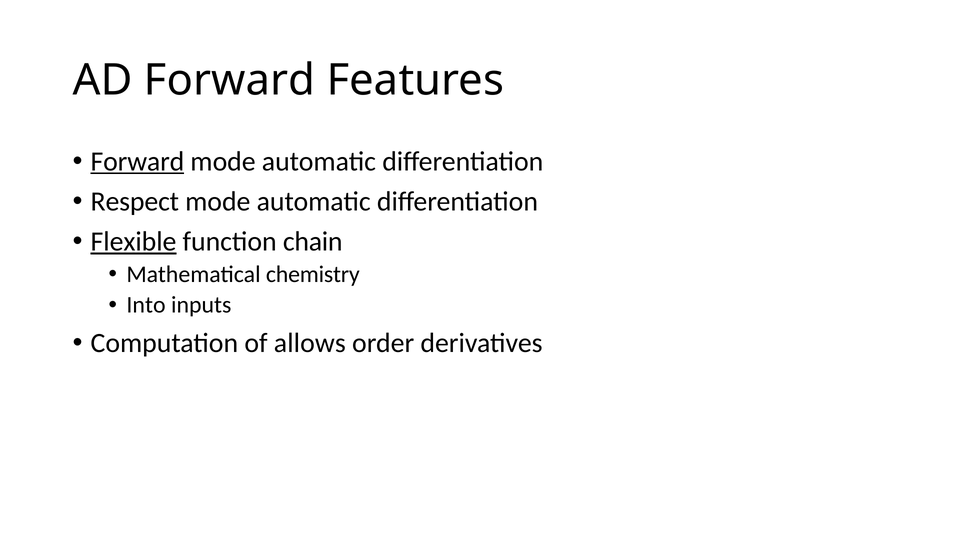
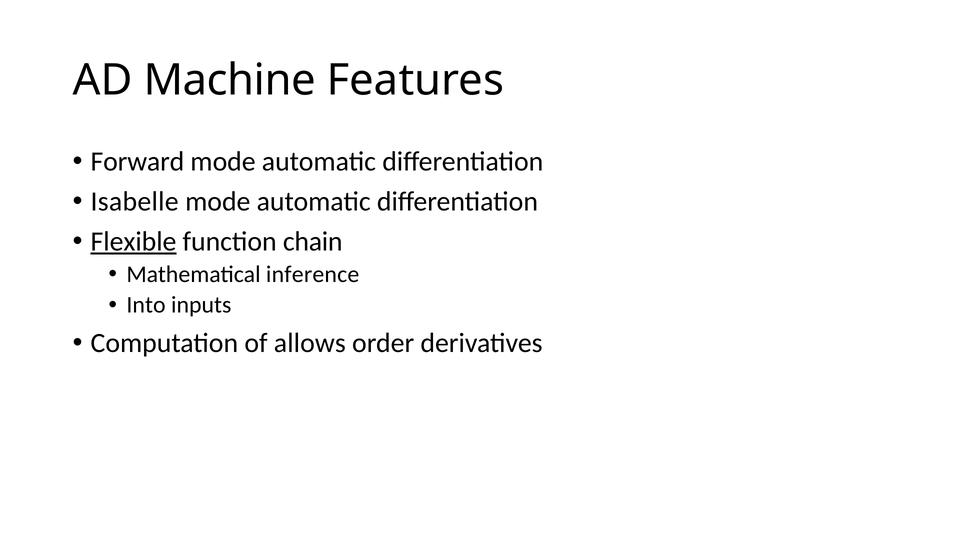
AD Forward: Forward -> Machine (230, 80)
Forward underline: present -> none (137, 161)
Respect: Respect -> Isabelle (135, 201)
chemistry: chemistry -> inference (313, 274)
